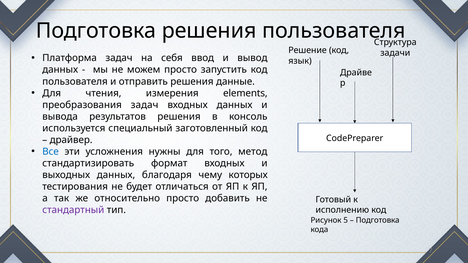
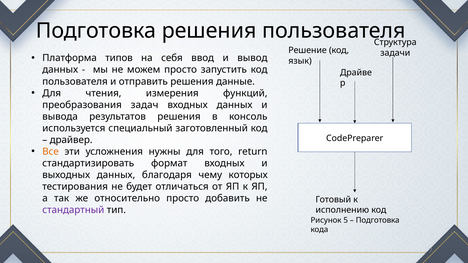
Платформа задач: задач -> типов (119, 58)
elements: elements -> функций (245, 93)
Все colour: blue -> orange (51, 152)
метод: метод -> return (253, 152)
